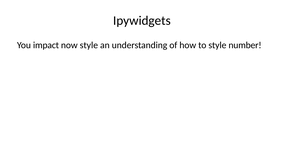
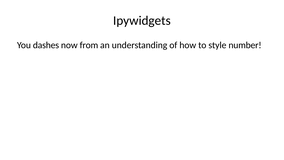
impact: impact -> dashes (46, 45)
now style: style -> from (89, 45)
